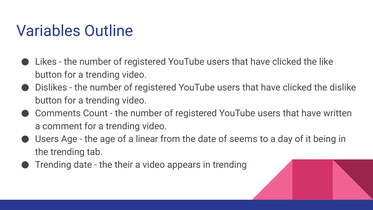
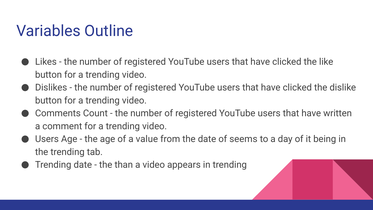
linear: linear -> value (147, 139)
their: their -> than (124, 165)
